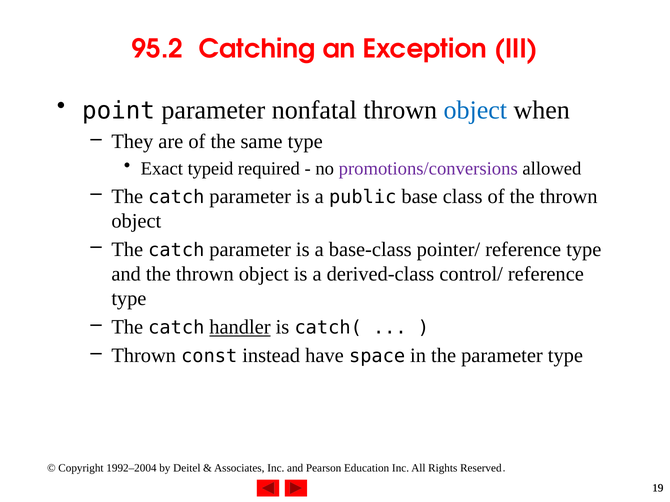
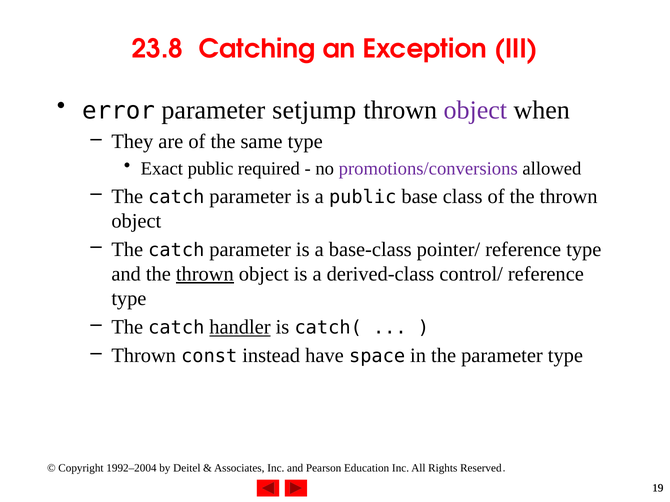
95.2: 95.2 -> 23.8 (157, 49)
point: point -> error (118, 111)
nonfatal: nonfatal -> setjump (314, 110)
object colour: blue -> purple (475, 110)
Exact typeid: typeid -> public (211, 169)
thrown underline: none -> present (205, 274)
